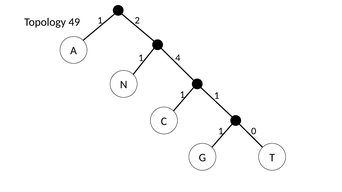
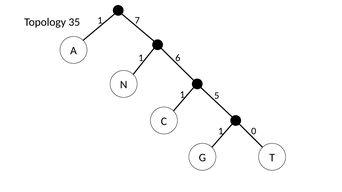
49: 49 -> 35 (74, 22)
2: 2 -> 7 (137, 20)
4: 4 -> 6 (178, 58)
1 1: 1 -> 5 (217, 96)
